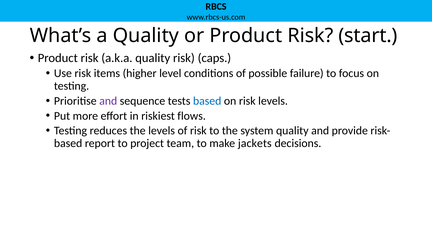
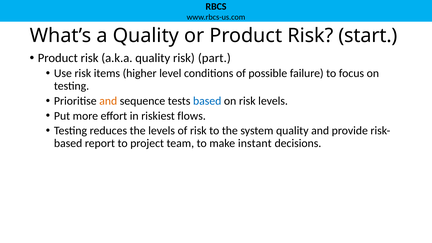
caps: caps -> part (214, 58)
and colour: purple -> orange (108, 101)
jackets: jackets -> instant (255, 143)
